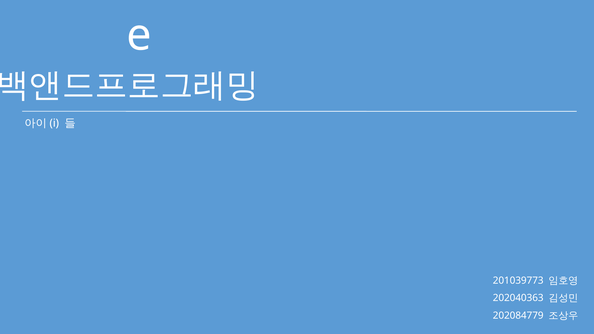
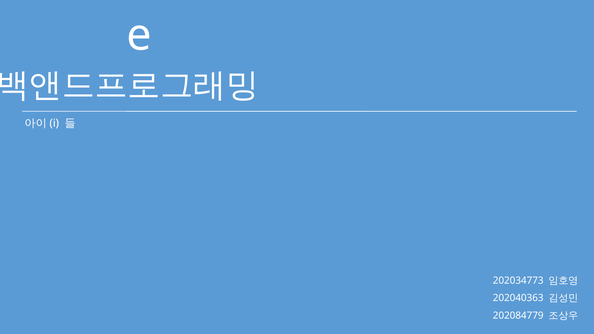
201039773: 201039773 -> 202034773 (518, 281)
